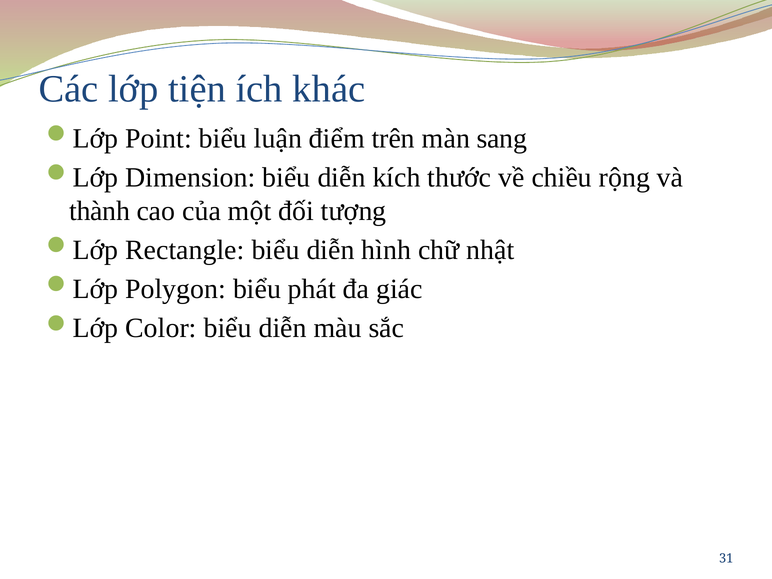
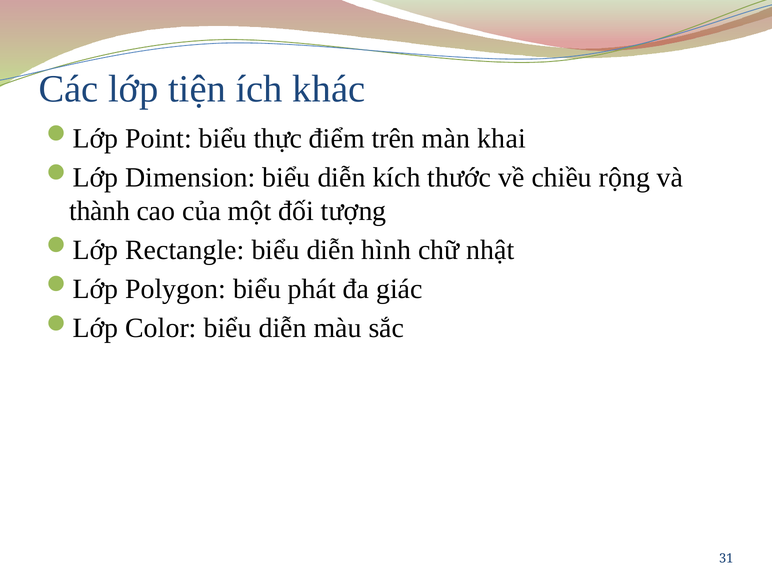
luận: luận -> thực (278, 138)
sang: sang -> khai (502, 138)
